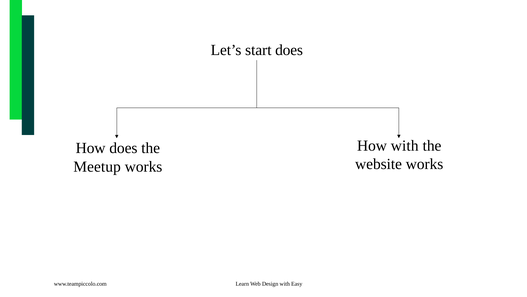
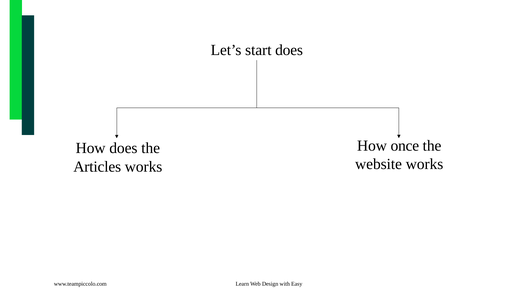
How with: with -> once (405, 145)
Meetup: Meetup -> Articles (97, 166)
